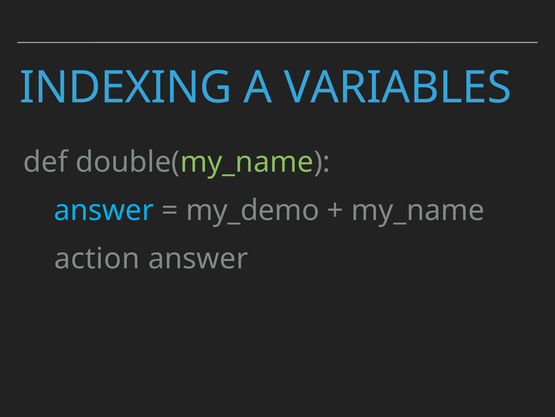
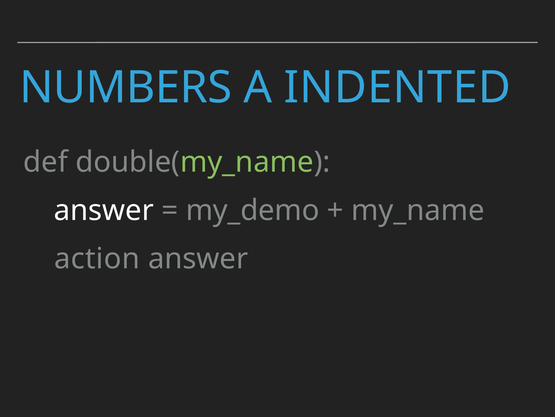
INDEXING: INDEXING -> NUMBERS (126, 87)
VARIABLES: VARIABLES -> INDENTED (397, 87)
answer colour: light blue -> white (104, 210)
